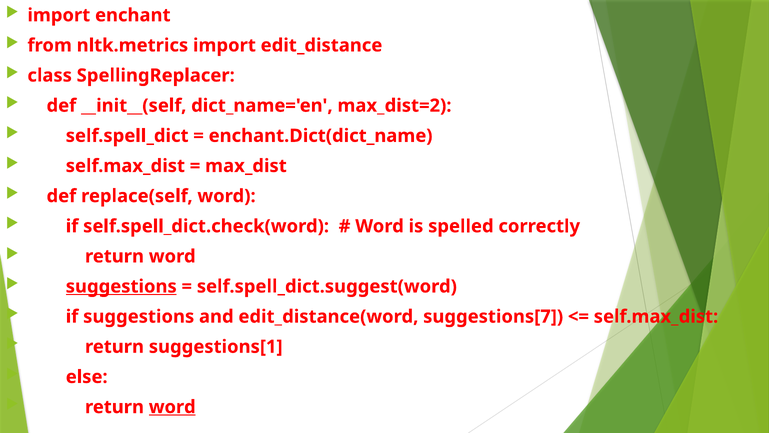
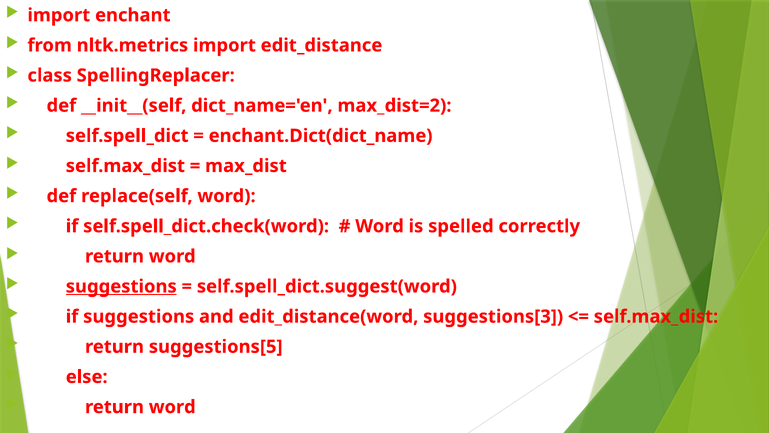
suggestions[7: suggestions[7 -> suggestions[3 (493, 316)
suggestions[1: suggestions[1 -> suggestions[5 (216, 346)
word underline: present -> none (172, 407)
